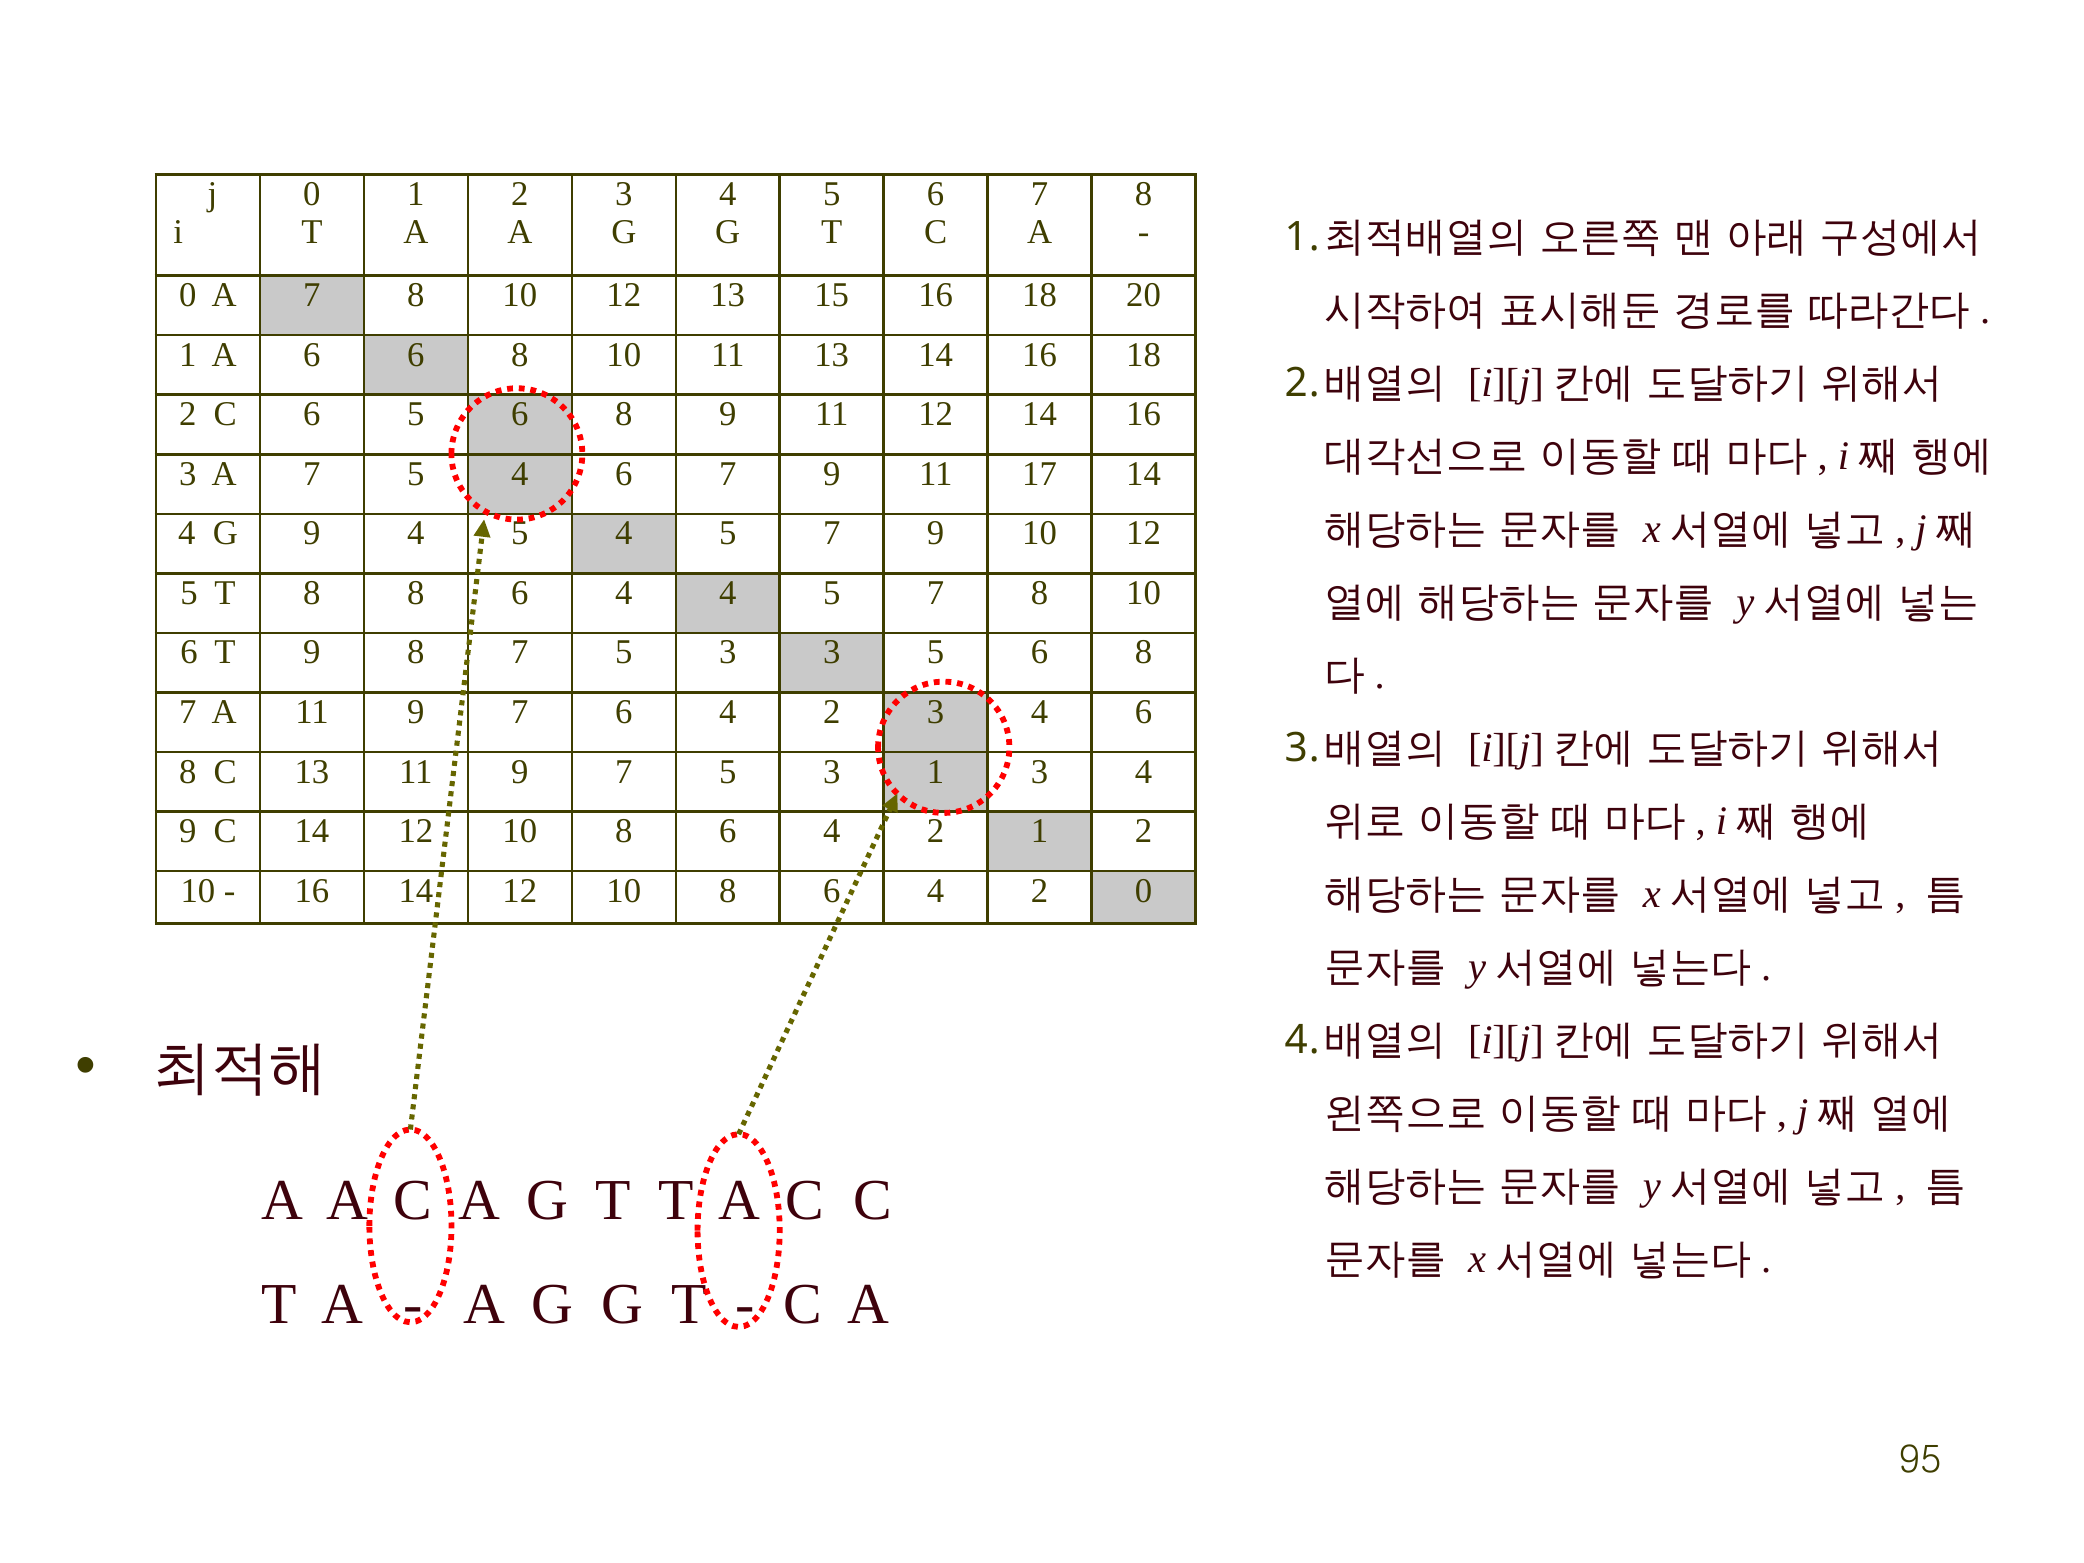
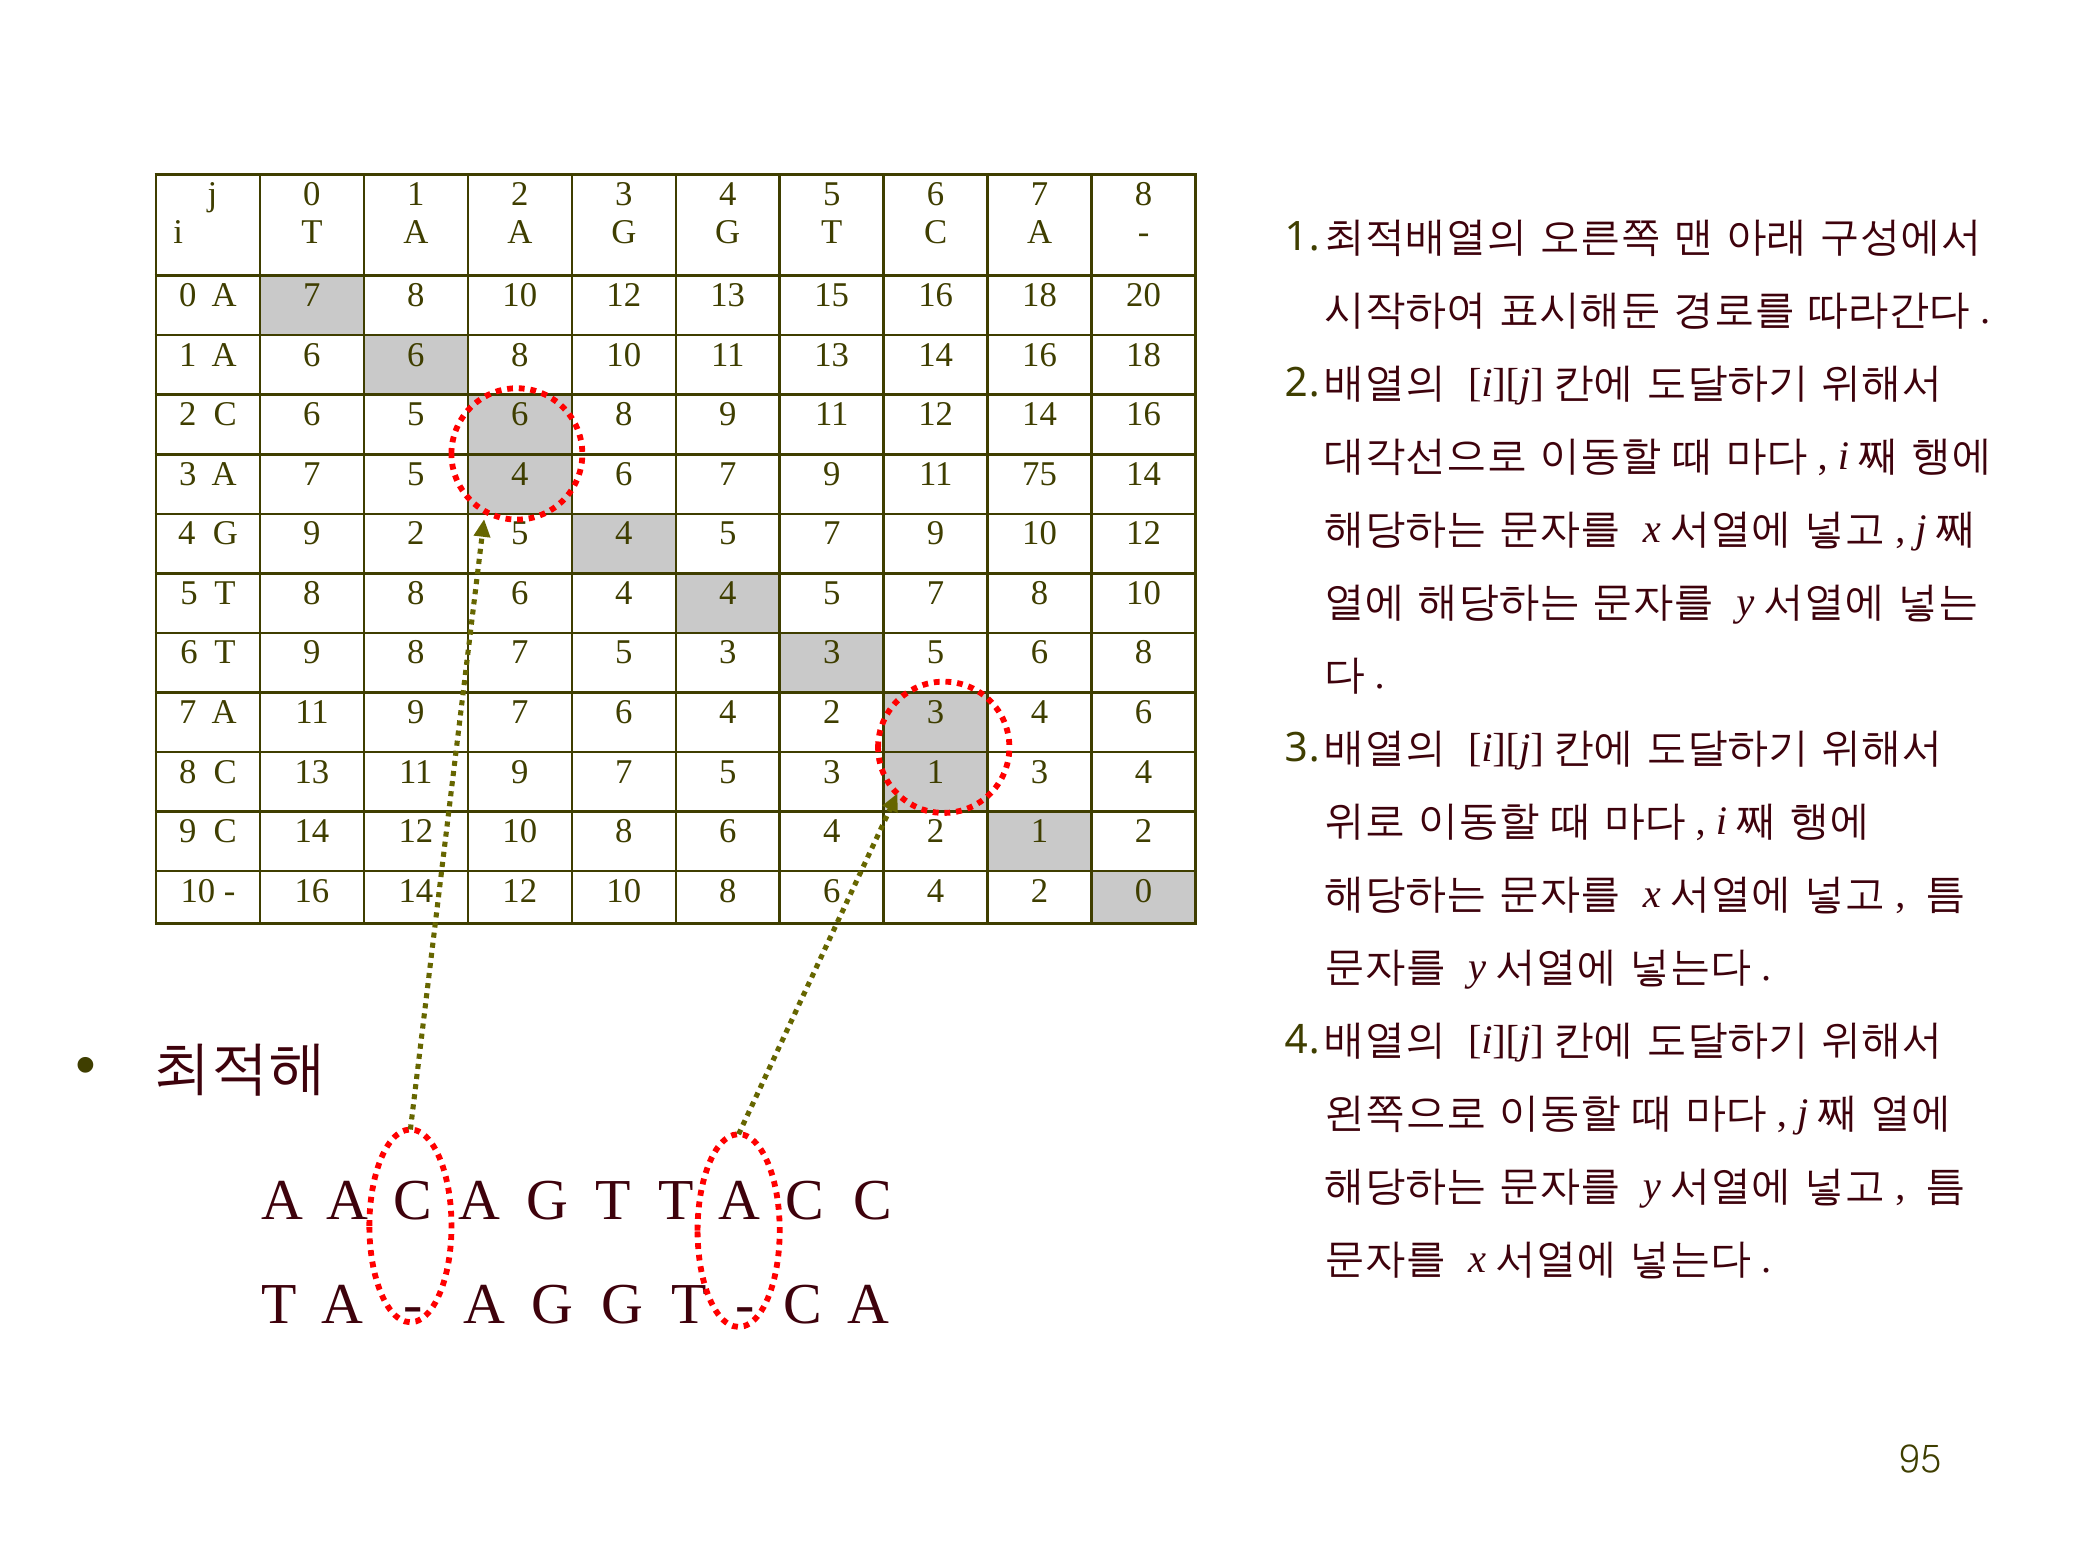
17: 17 -> 75 (1040, 474)
9 4: 4 -> 2 (416, 533)
